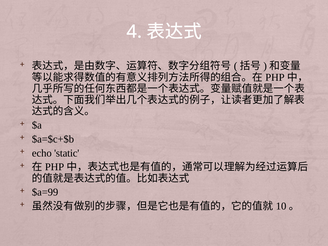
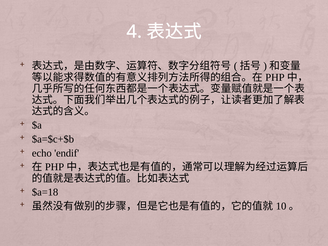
static: static -> endif (67, 153)
$a=99: $a=99 -> $a=18 (45, 192)
